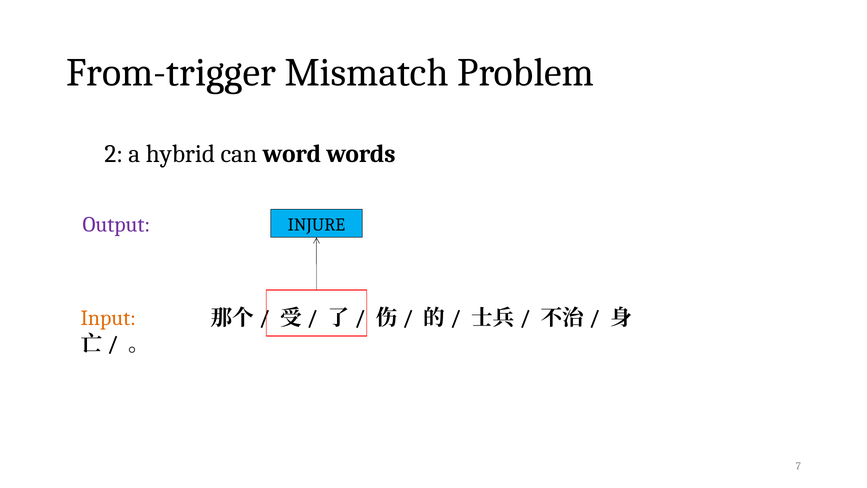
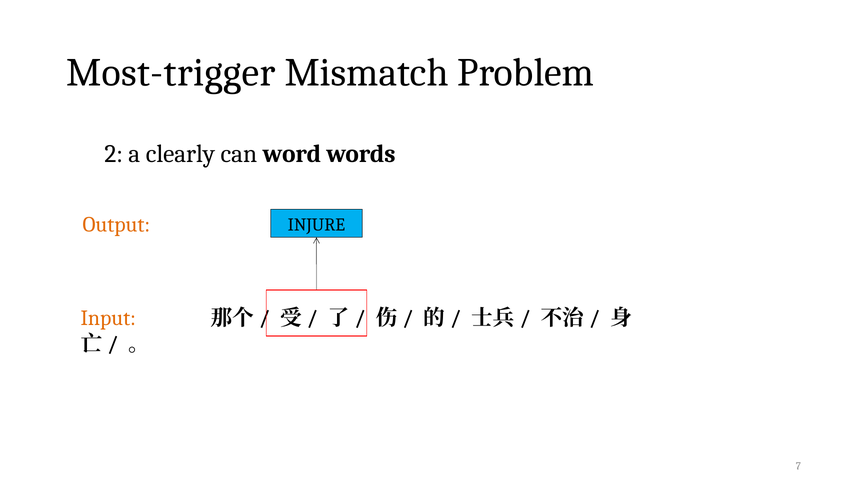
From-trigger: From-trigger -> Most-trigger (171, 73)
hybrid: hybrid -> clearly (180, 154)
Output colour: purple -> orange (116, 225)
